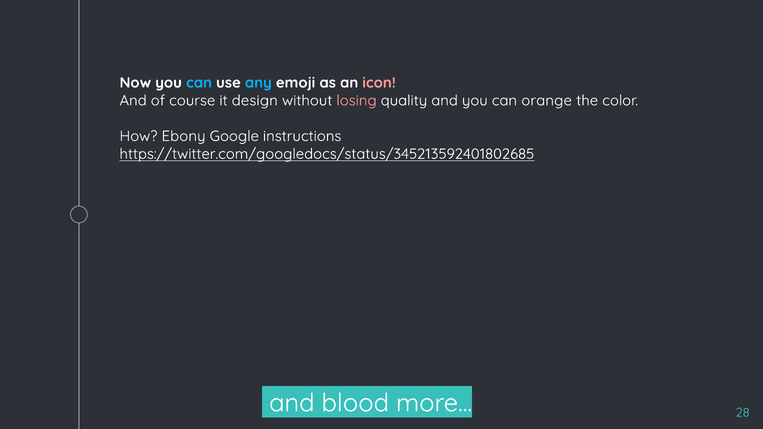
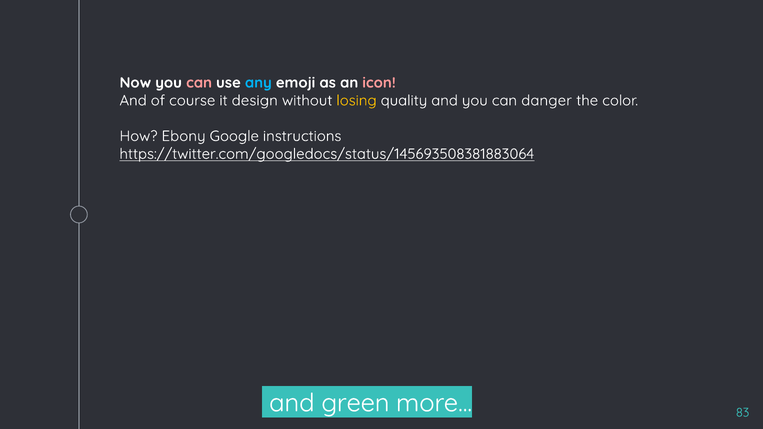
can colour: light blue -> pink (199, 83)
losing colour: pink -> yellow (357, 101)
orange: orange -> danger (547, 101)
https://twitter.com/googledocs/status/345213592401802685: https://twitter.com/googledocs/status/345213592401802685 -> https://twitter.com/googledocs/status/145693508381883064 (327, 154)
blood: blood -> green (355, 403)
28: 28 -> 83 (743, 413)
